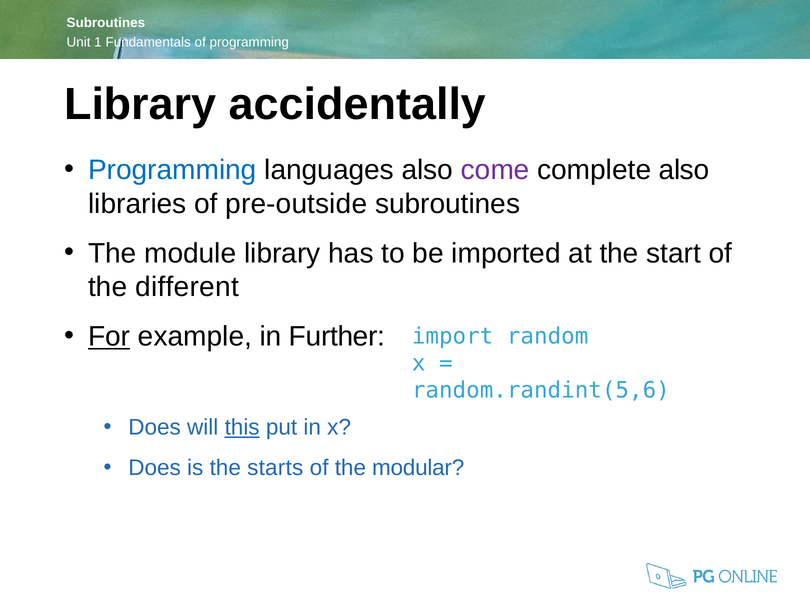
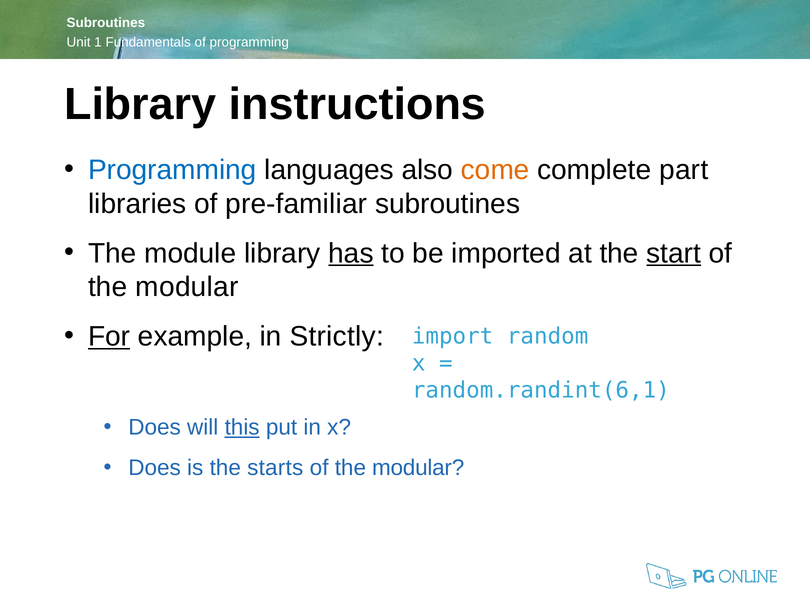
accidentally: accidentally -> instructions (357, 104)
come colour: purple -> orange (495, 170)
complete also: also -> part (684, 170)
pre-outside: pre-outside -> pre-familiar (296, 204)
has underline: none -> present (351, 253)
start underline: none -> present (674, 253)
different: different -> modular (187, 287)
Further: Further -> Strictly (337, 336)
random.randint(5,6: random.randint(5,6 -> random.randint(6,1 (541, 390)
